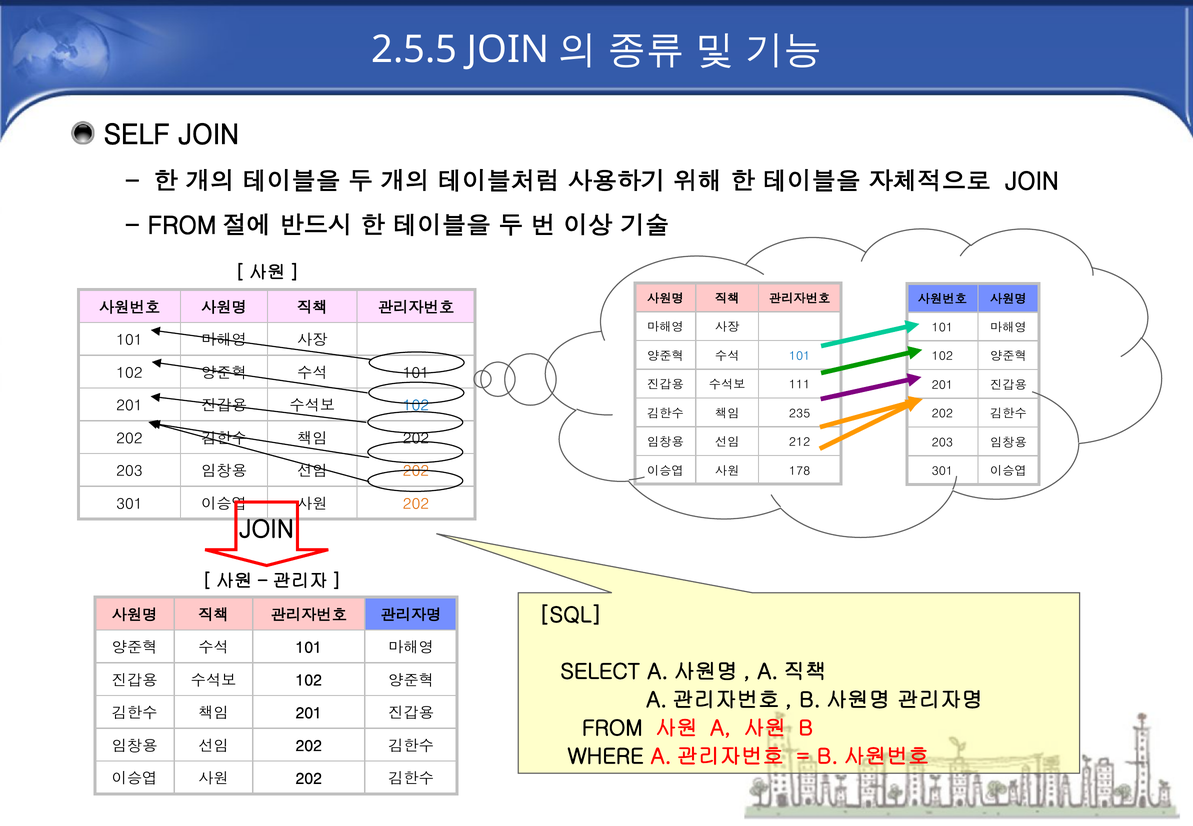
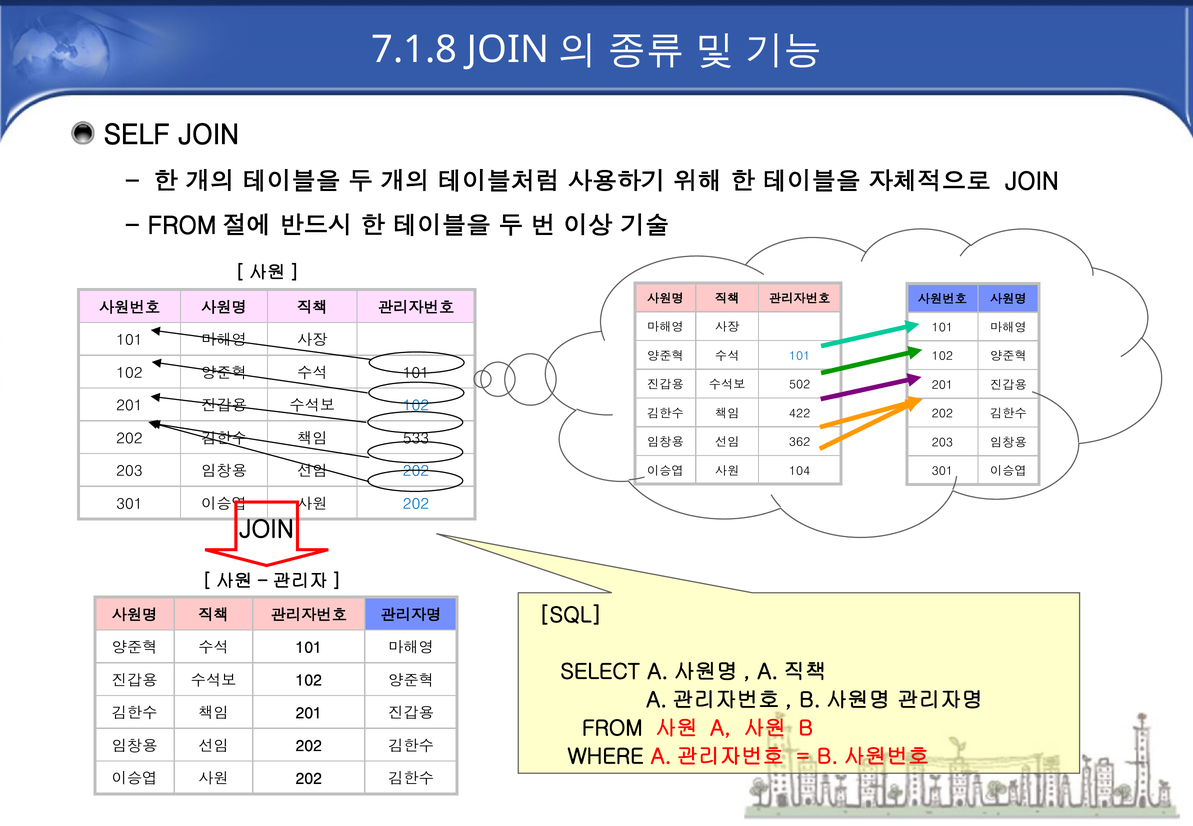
2.5.5: 2.5.5 -> 7.1.8 (414, 49)
111: 111 -> 502 (800, 385)
235: 235 -> 422 (800, 413)
202: 202 -> 533 (416, 439)
212: 212 -> 362 (800, 442)
202 colour: orange -> blue (416, 471)
178: 178 -> 104 (800, 471)
202 colour: orange -> blue (416, 504)
